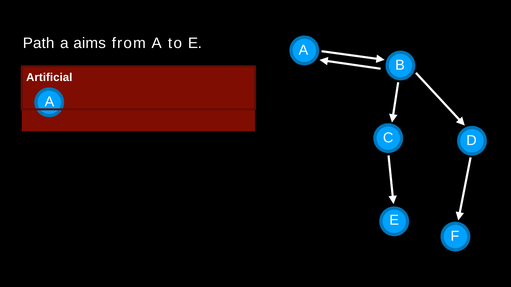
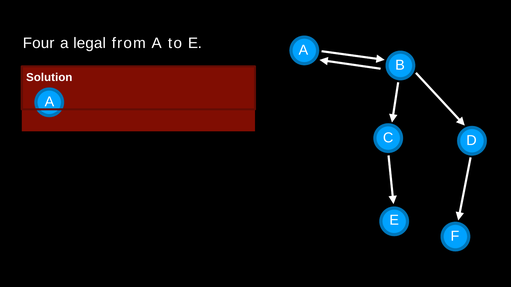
Path: Path -> Four (39, 43)
aims: aims -> legal (90, 43)
Artificial: Artificial -> Solution (49, 77)
